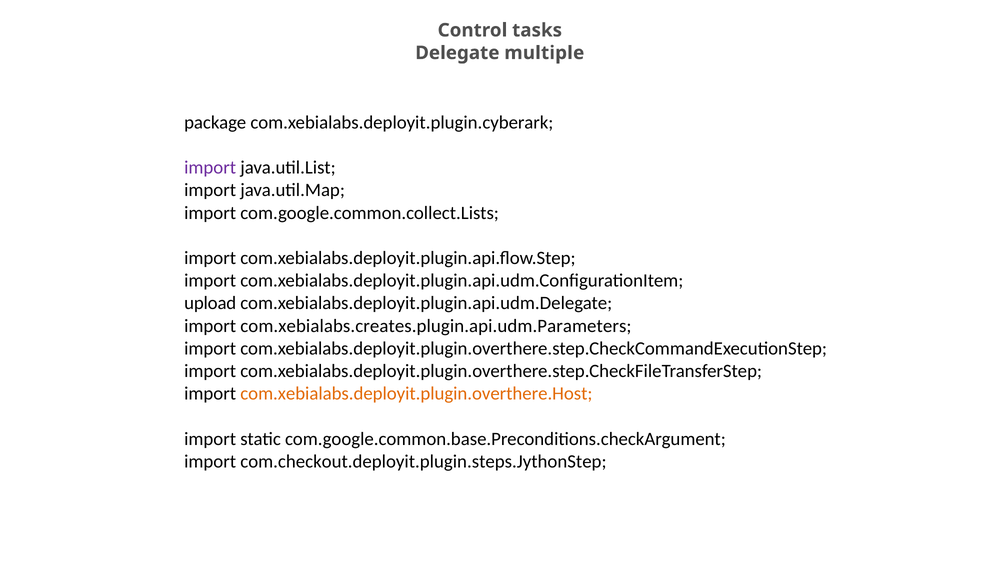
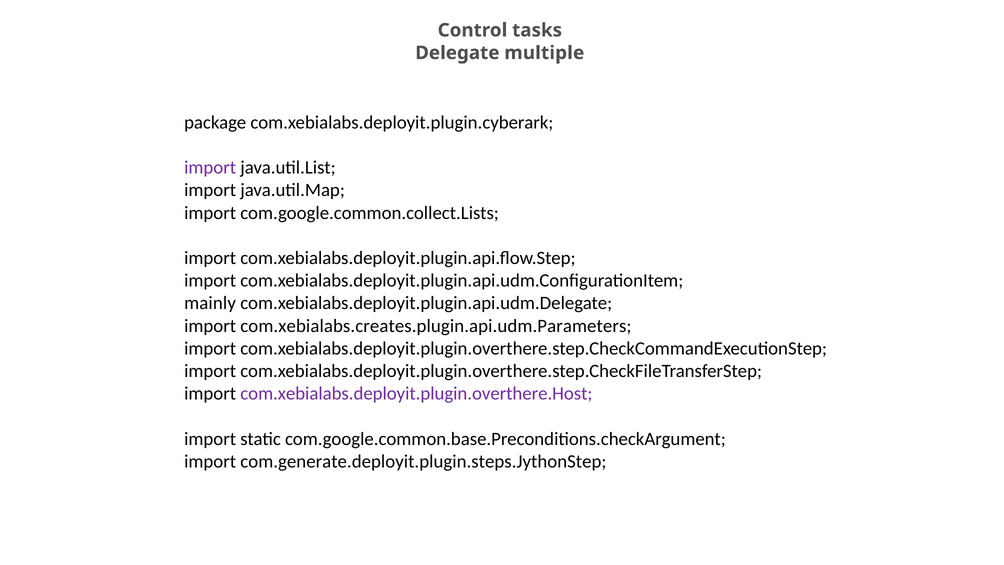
upload: upload -> mainly (210, 303)
com.xebialabs.deployit.plugin.overthere.Host colour: orange -> purple (416, 393)
com.checkout.deployit.plugin.steps.JythonStep: com.checkout.deployit.plugin.steps.JythonStep -> com.generate.deployit.plugin.steps.JythonStep (423, 461)
